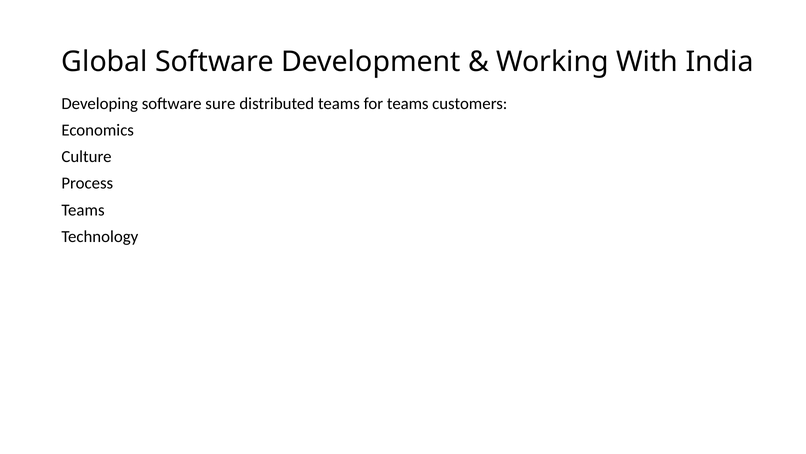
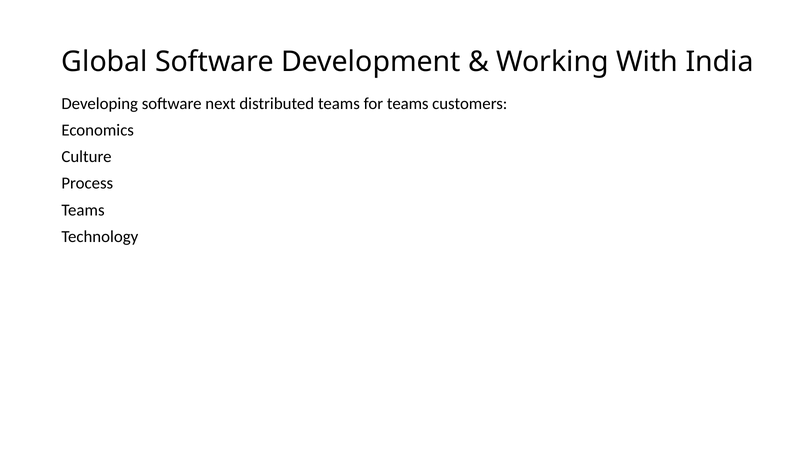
sure: sure -> next (220, 103)
